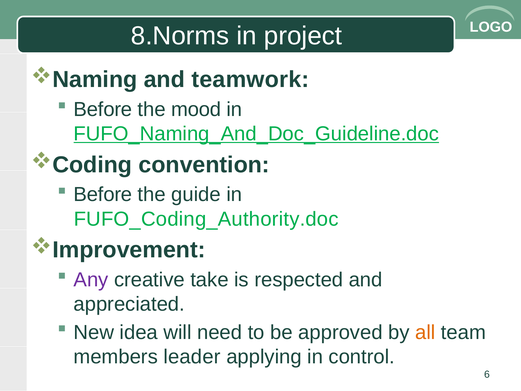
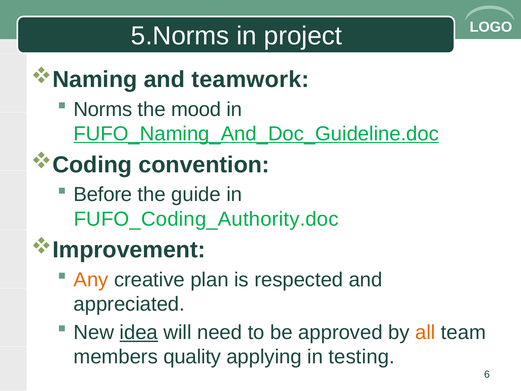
8.Norms: 8.Norms -> 5.Norms (180, 36)
Before: Before -> Norms (103, 109)
Any colour: purple -> orange (91, 280)
take: take -> plan (209, 280)
idea underline: none -> present (139, 332)
leader: leader -> quality (192, 357)
control: control -> testing (362, 357)
